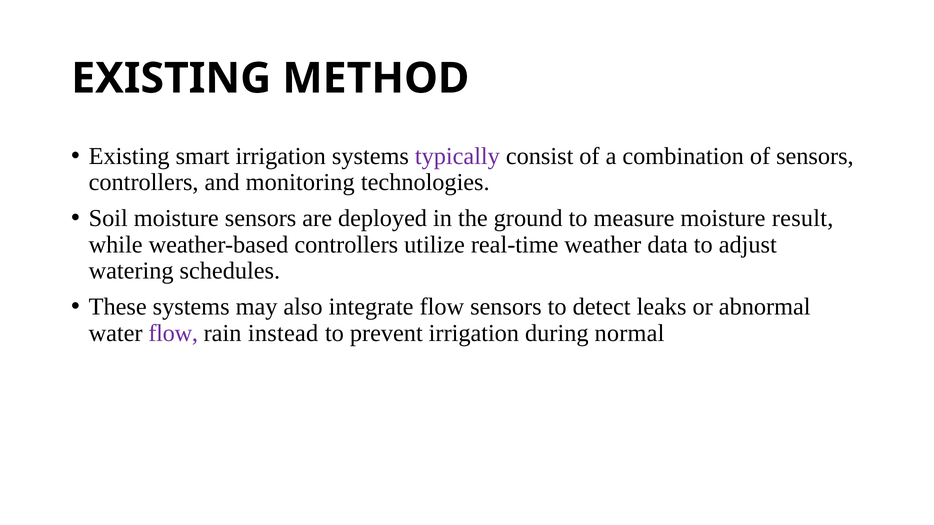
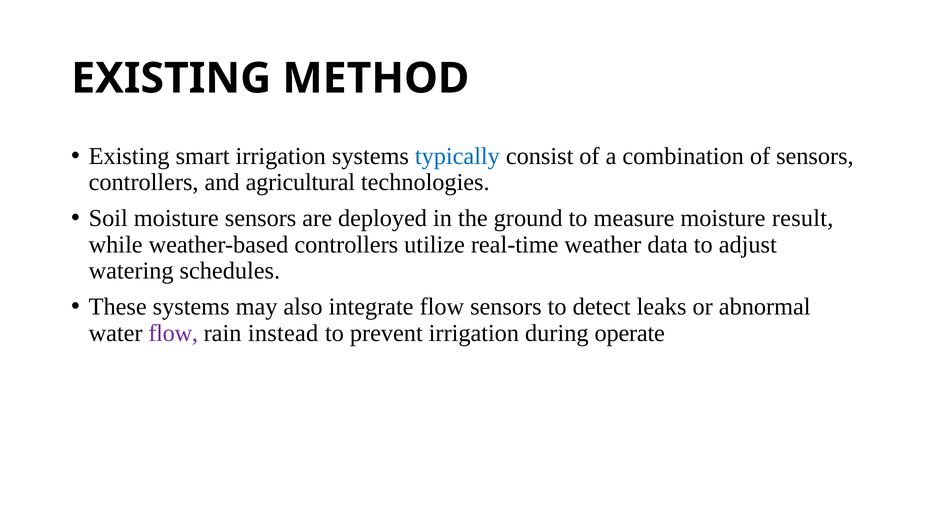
typically colour: purple -> blue (457, 156)
monitoring: monitoring -> agricultural (300, 183)
normal: normal -> operate (630, 333)
